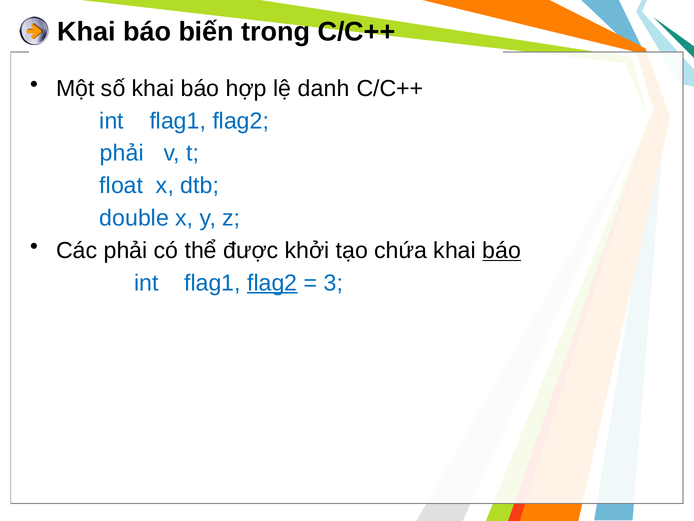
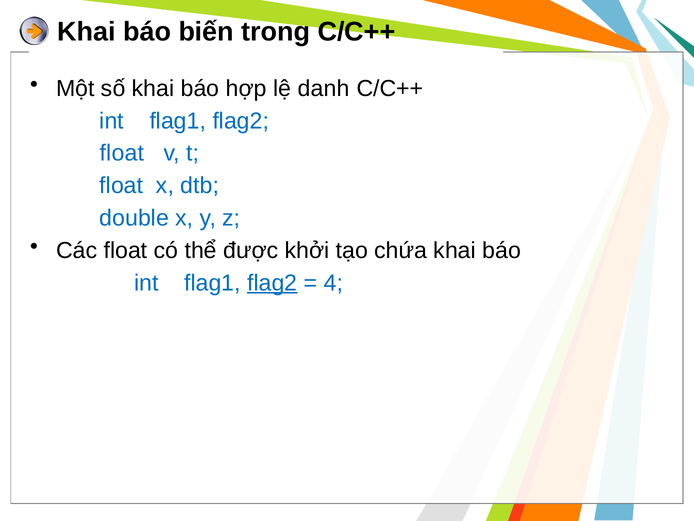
phải: phải -> float (122, 153)
Các phải: phải -> float (126, 250)
báo underline: present -> none (502, 250)
3: 3 -> 4 (333, 283)
